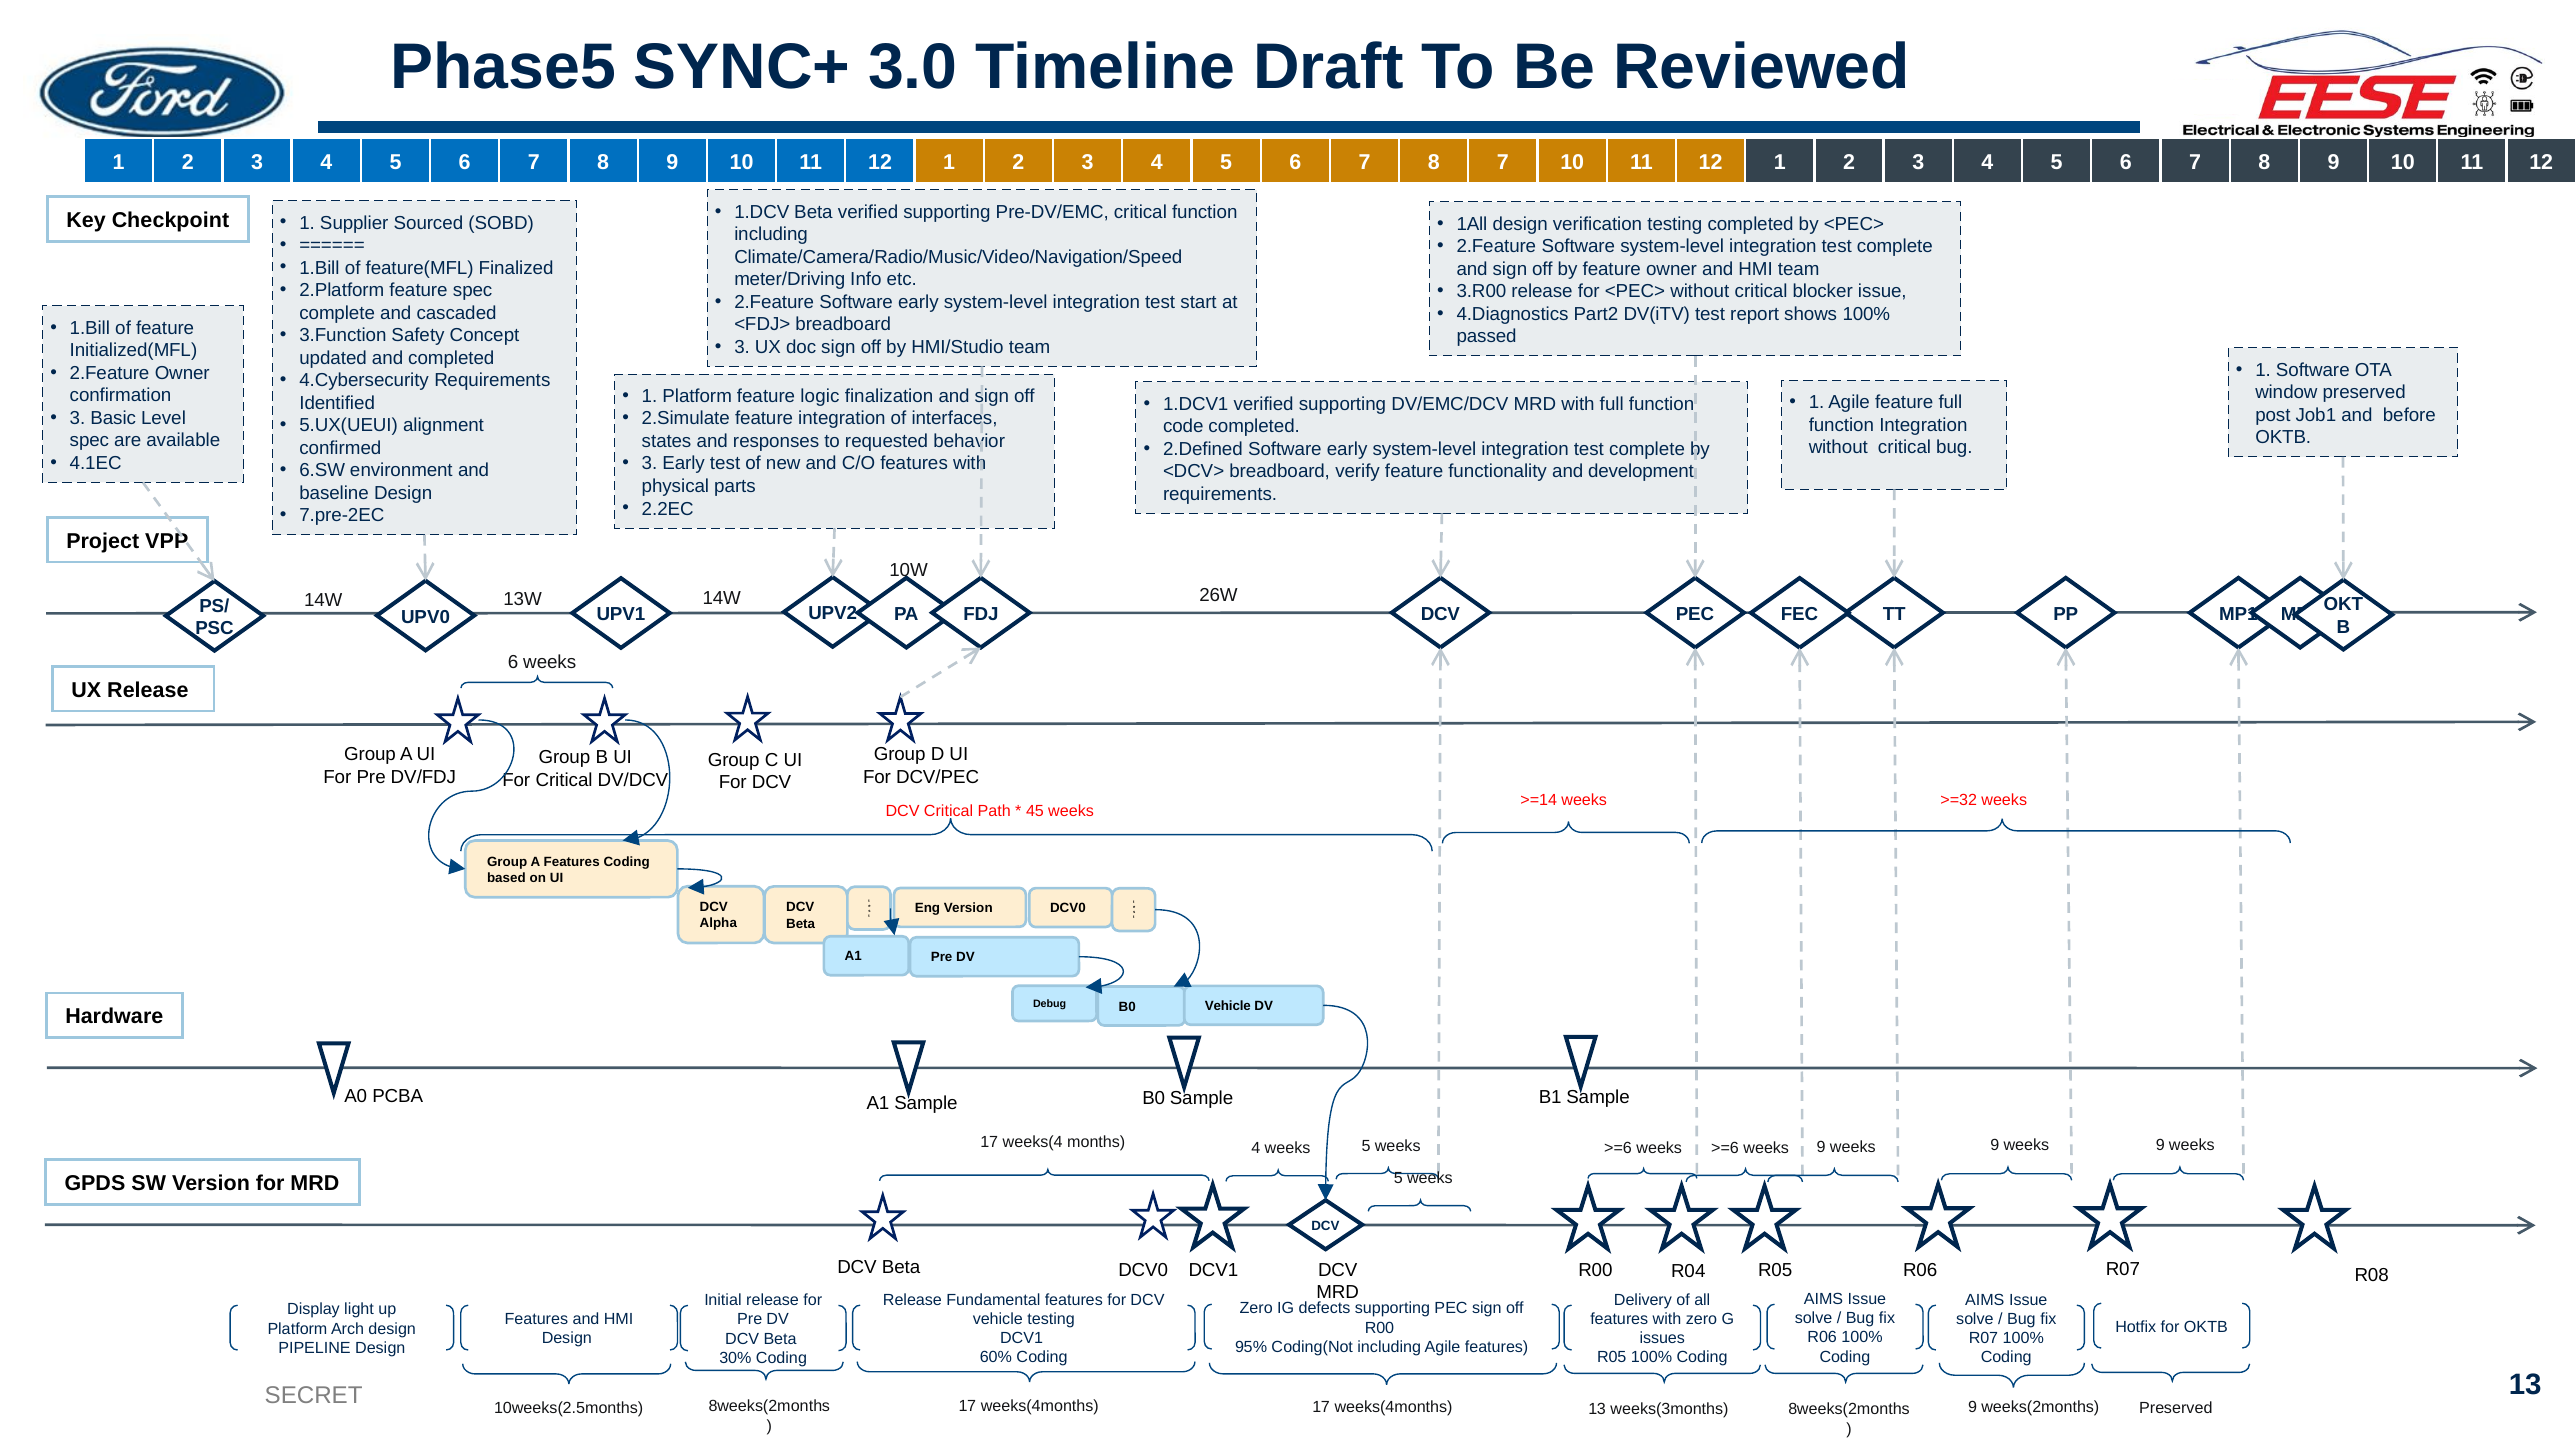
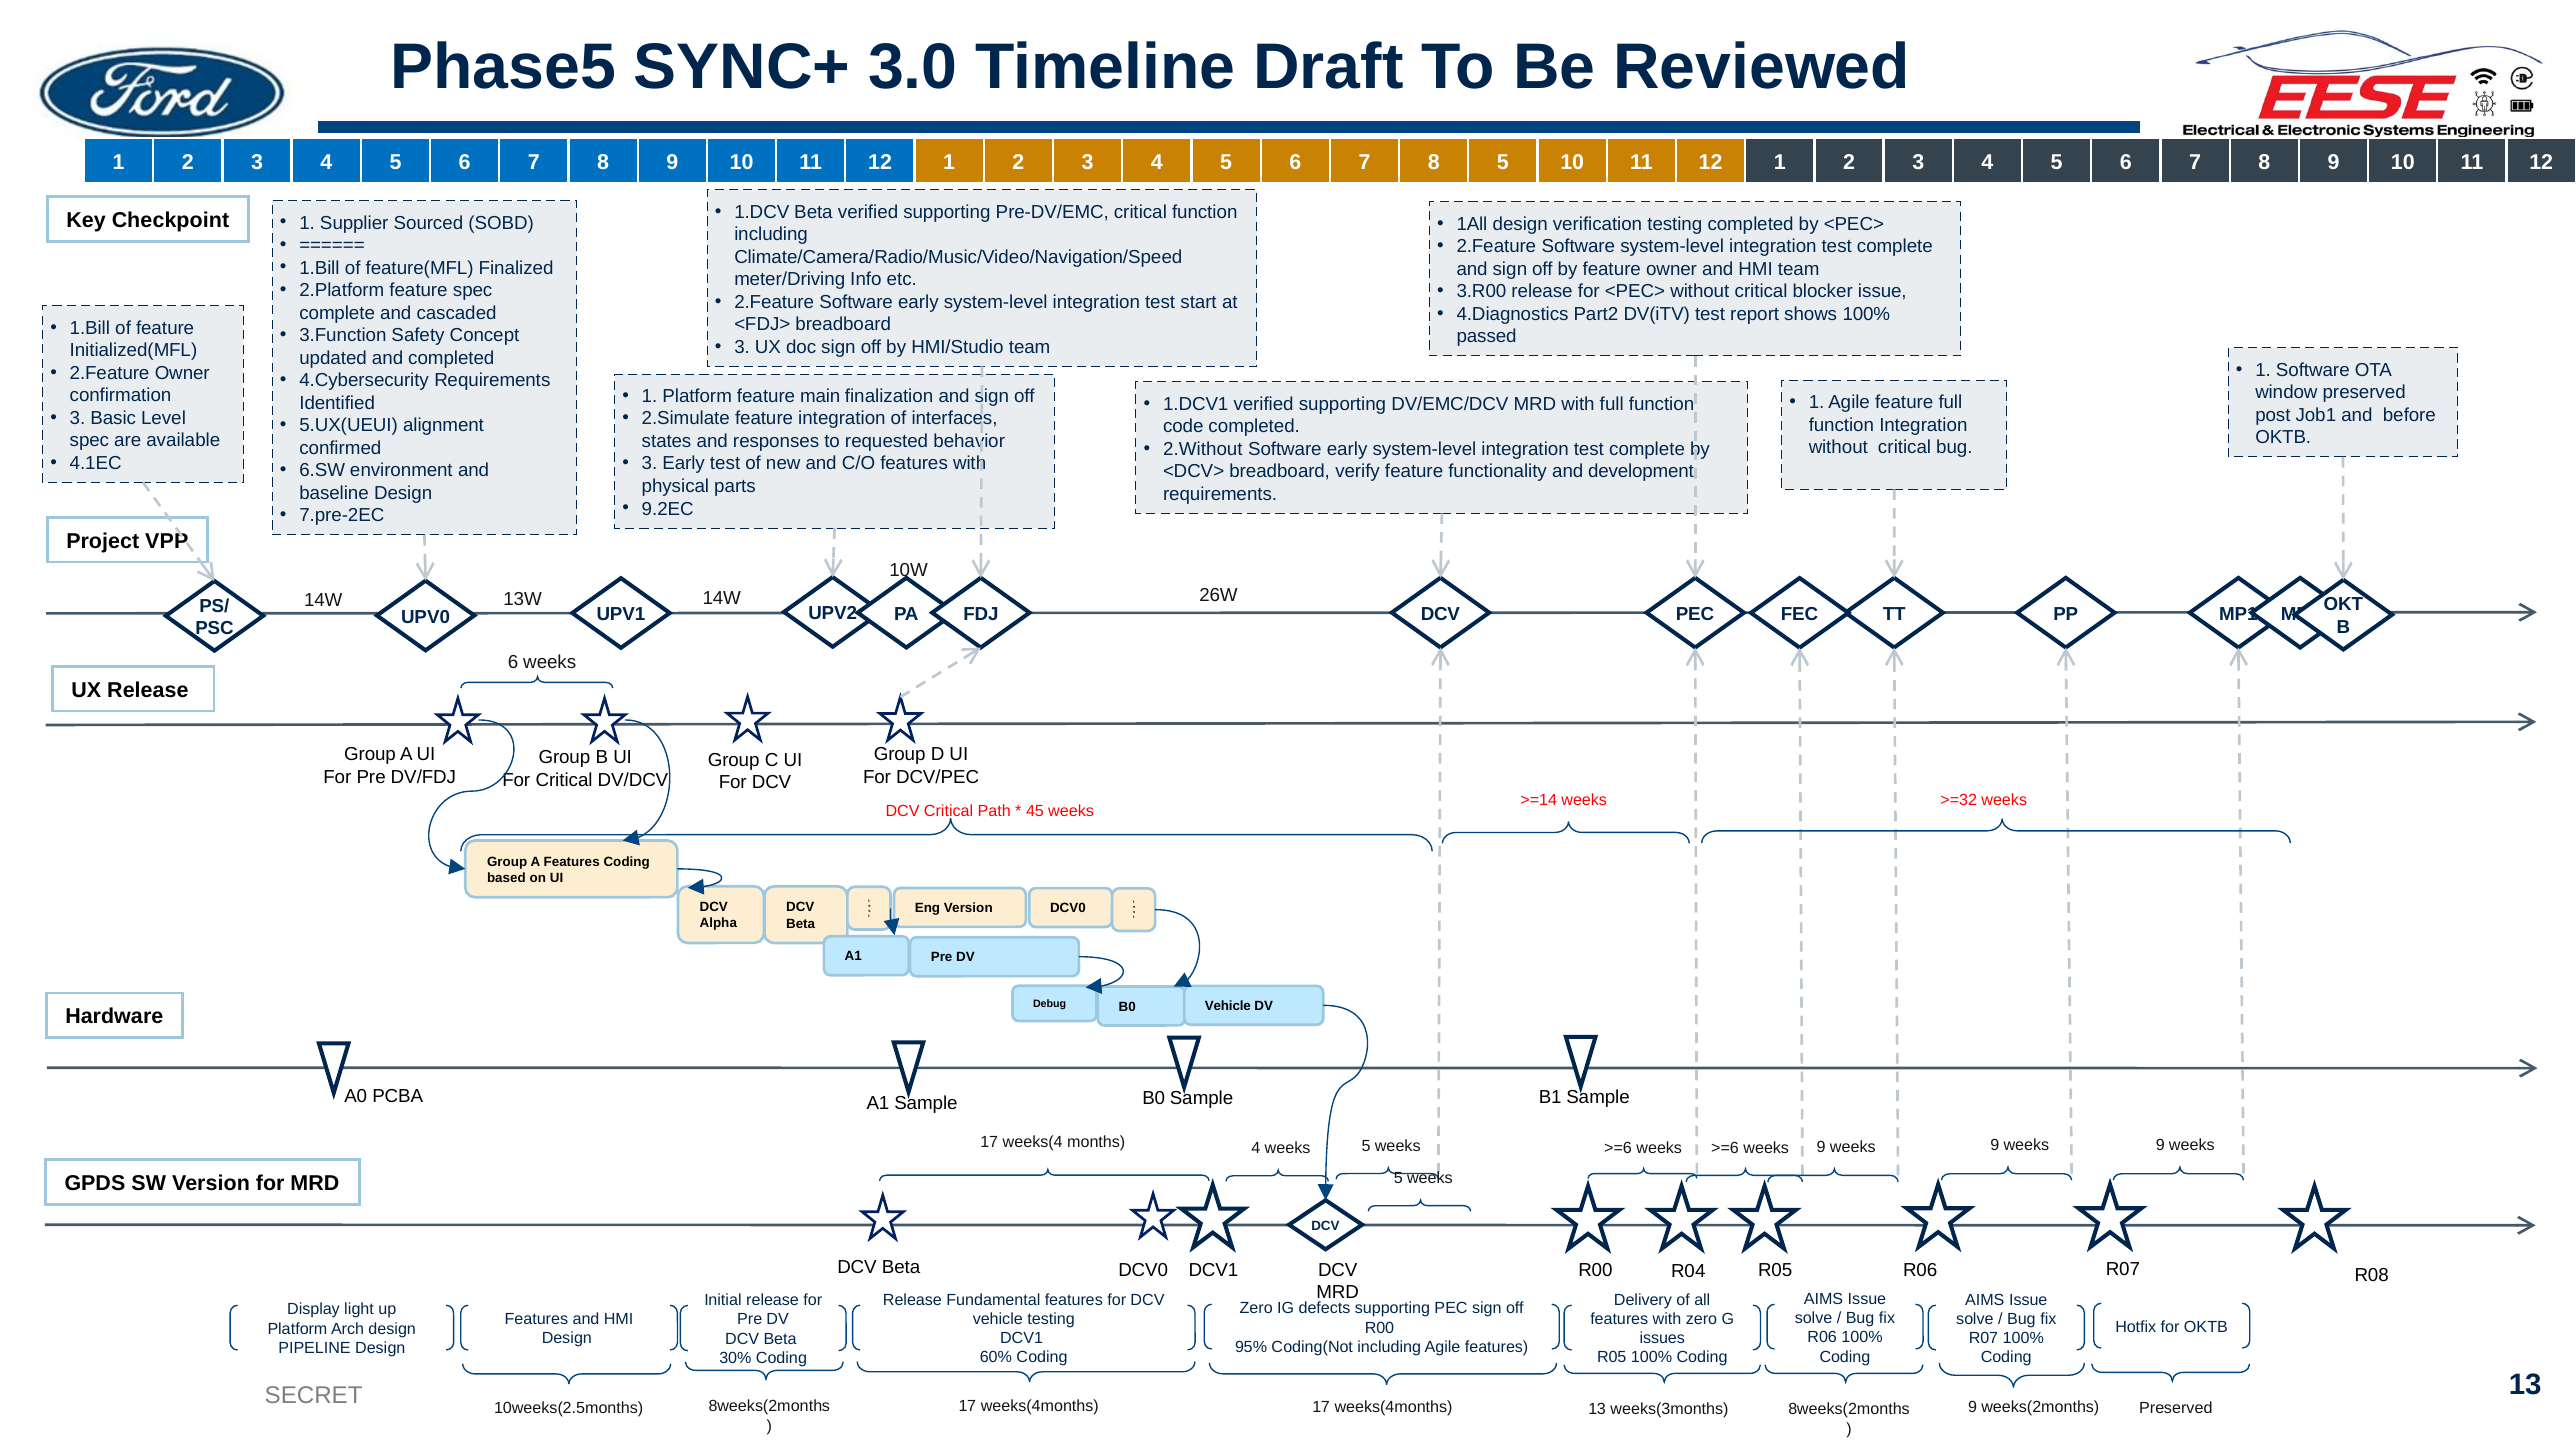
8 7: 7 -> 5 (1503, 162)
logic: logic -> main (820, 396)
2.Defined: 2.Defined -> 2.Without (1203, 449)
2.2EC: 2.2EC -> 9.2EC (668, 509)
